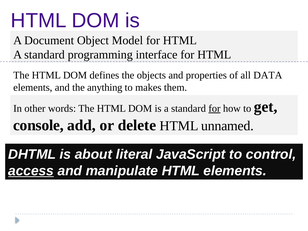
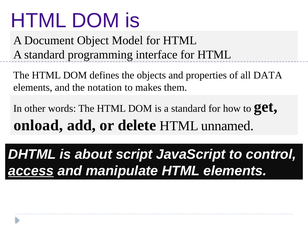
anything: anything -> notation (105, 87)
for underline: present -> none (214, 108)
console: console -> onload (38, 125)
literal: literal -> script (134, 154)
